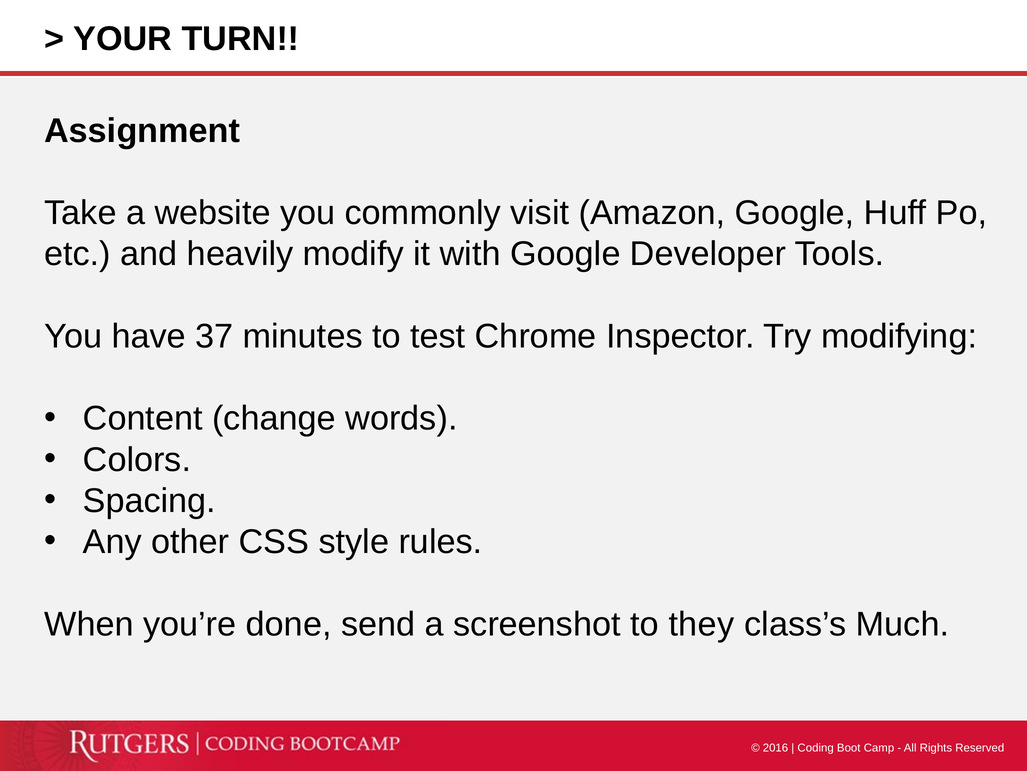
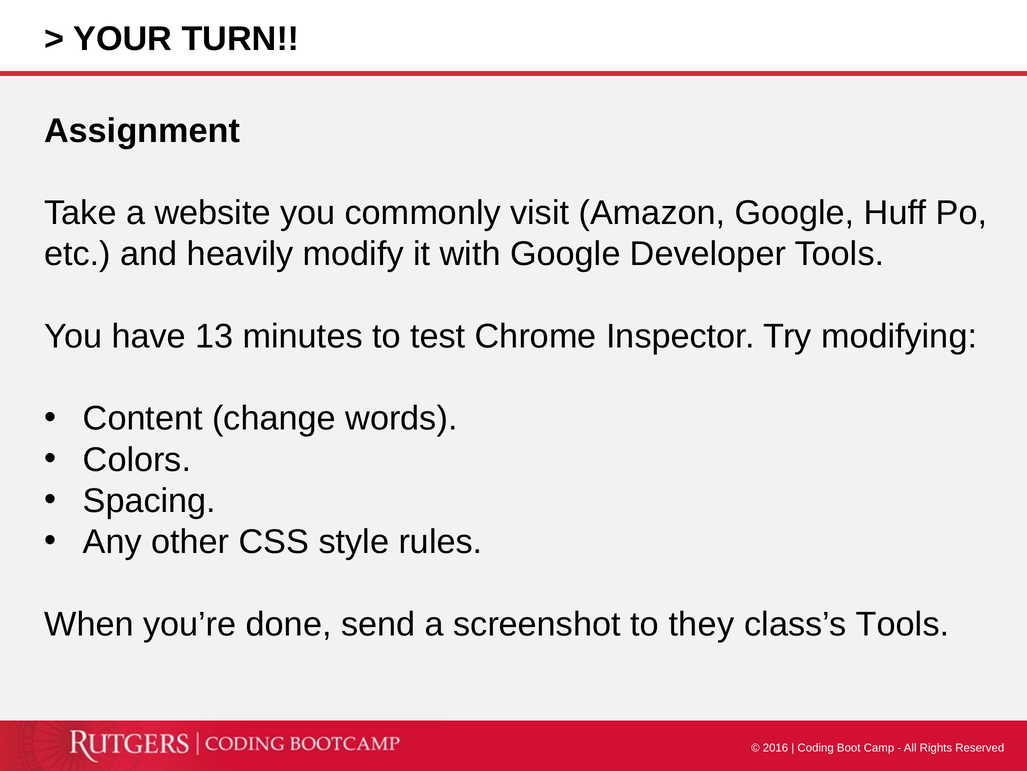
37: 37 -> 13 (214, 336)
class’s Much: Much -> Tools (903, 624)
